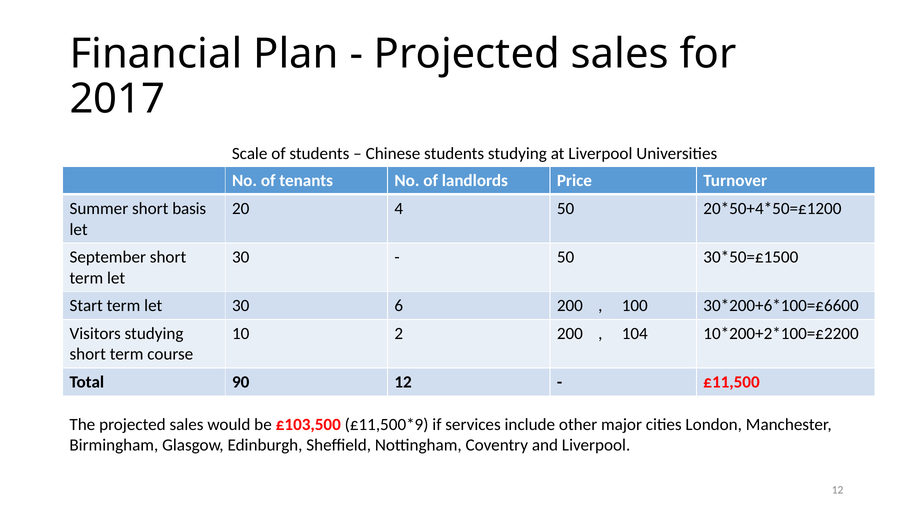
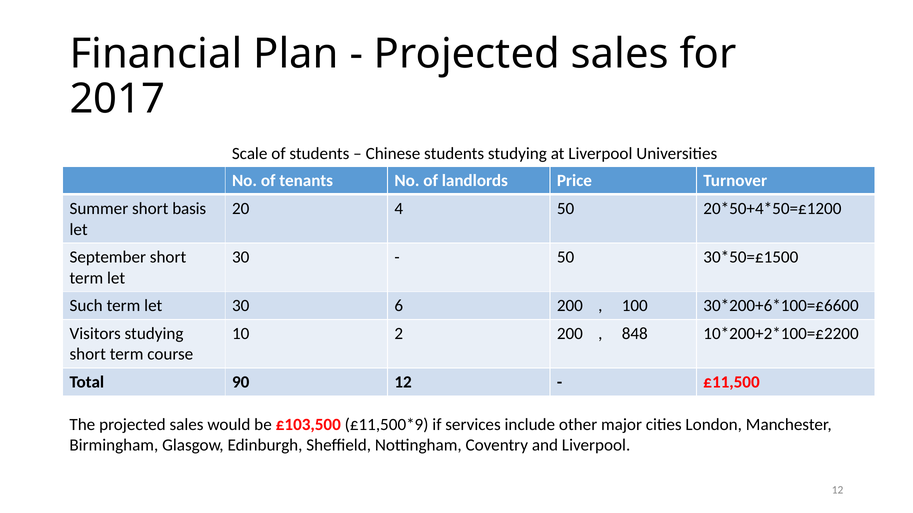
Start: Start -> Such (86, 306)
104: 104 -> 848 (635, 334)
